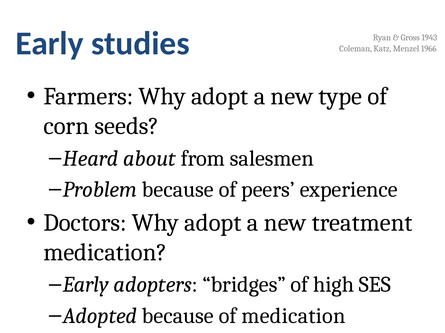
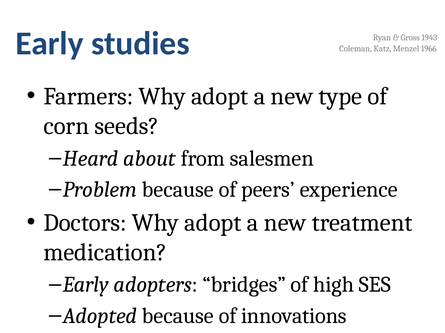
of medication: medication -> innovations (294, 316)
